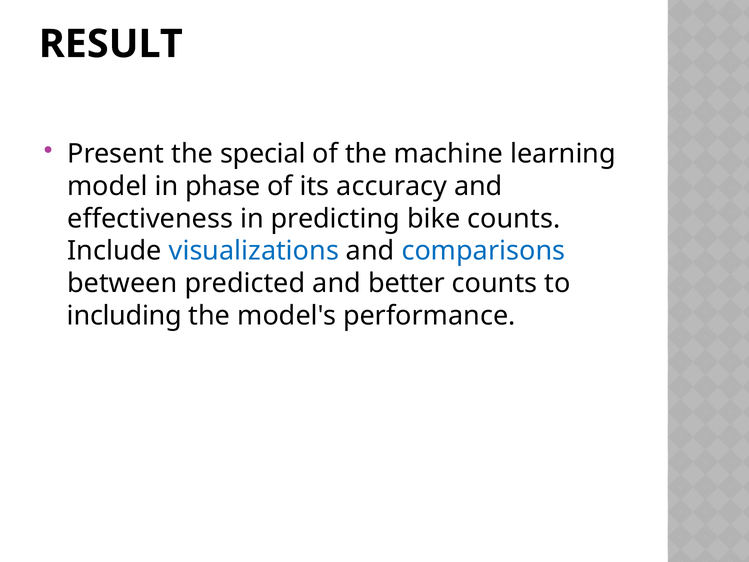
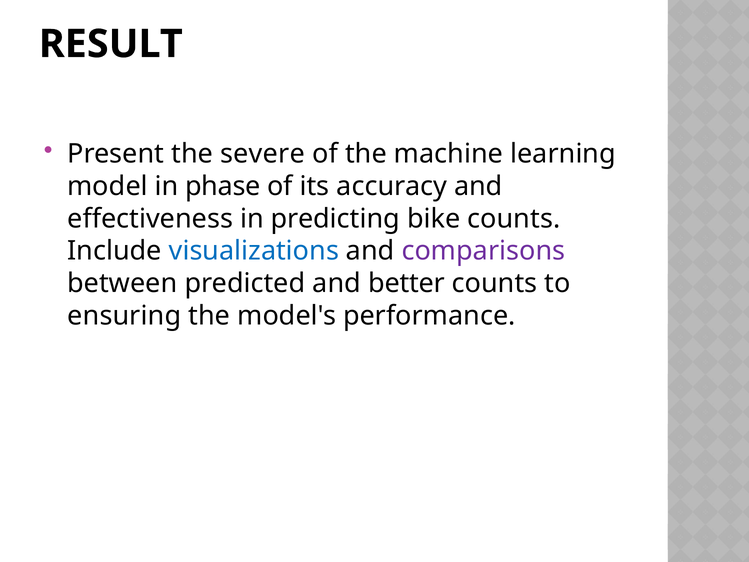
special: special -> severe (263, 154)
comparisons colour: blue -> purple (483, 251)
including: including -> ensuring (124, 316)
